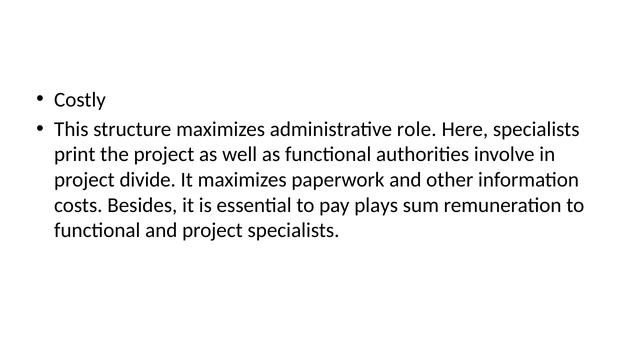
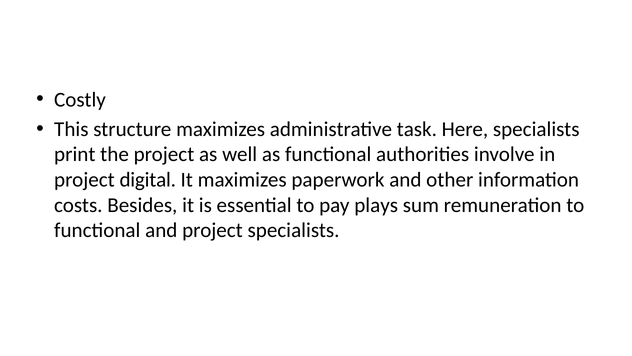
role: role -> task (417, 129)
divide: divide -> digital (148, 180)
